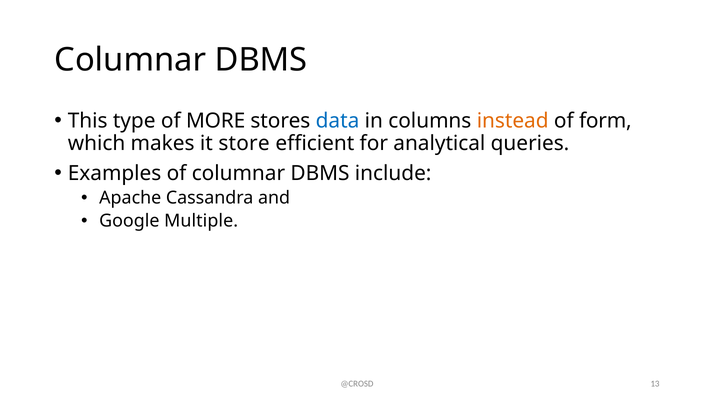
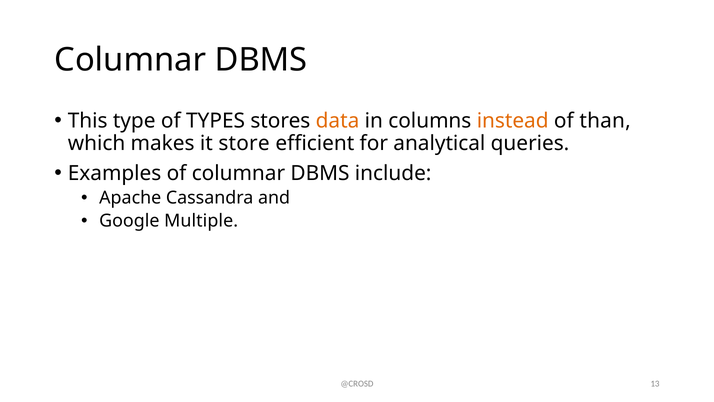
MORE: MORE -> TYPES (216, 121)
data colour: blue -> orange (338, 121)
form: form -> than (605, 121)
